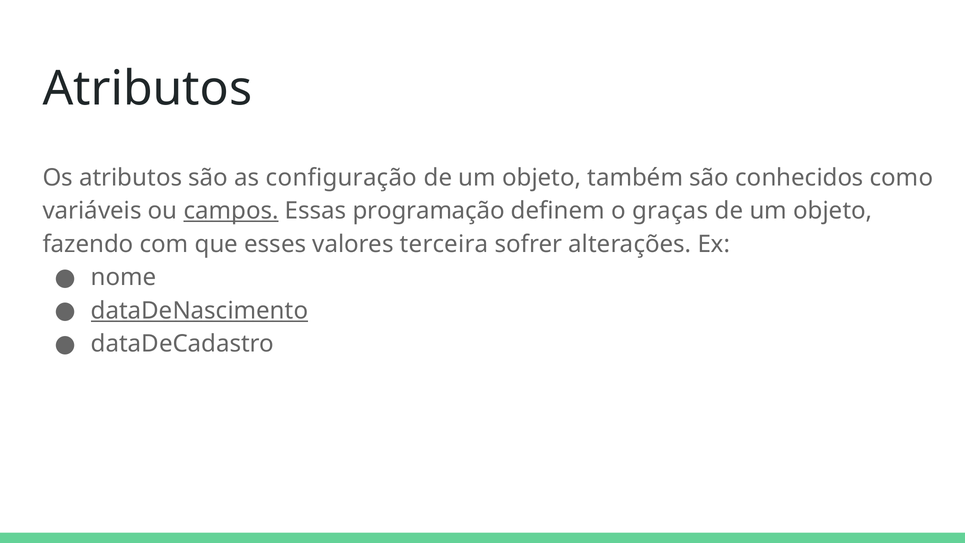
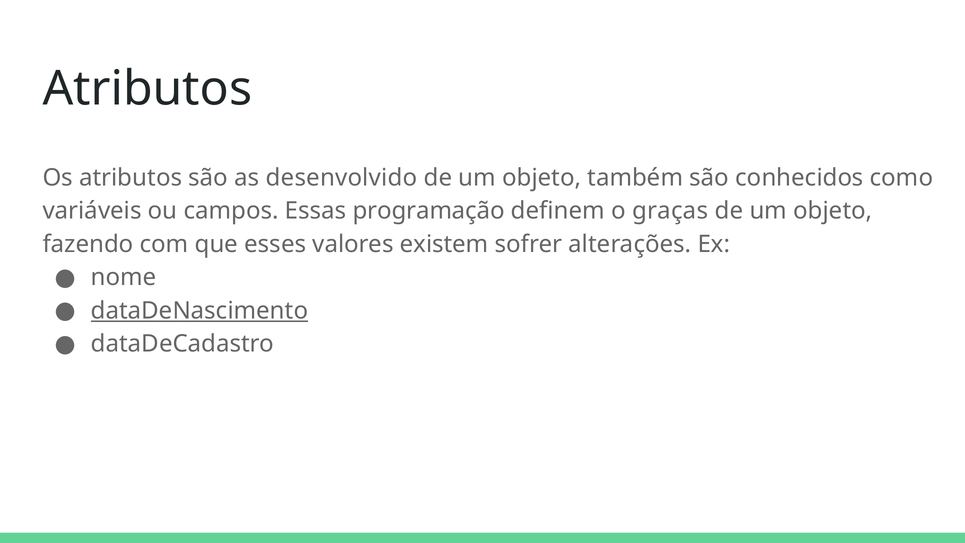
configuração: configuração -> desenvolvido (342, 178)
campos underline: present -> none (231, 211)
terceira: terceira -> existem (444, 244)
